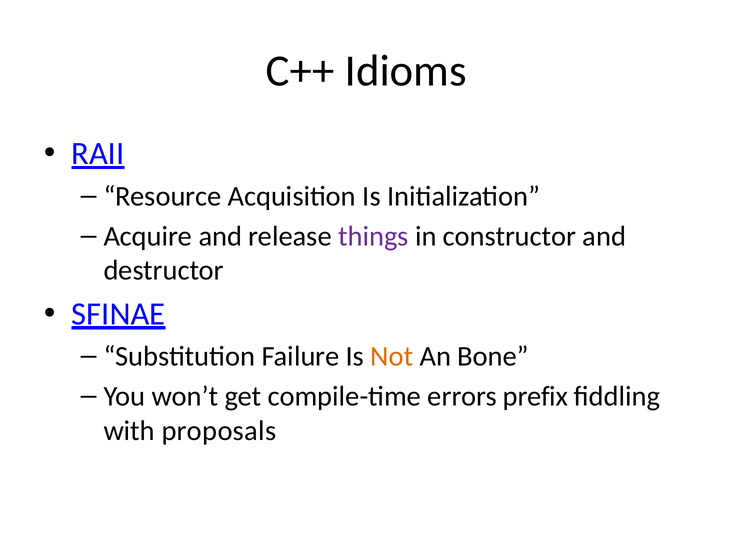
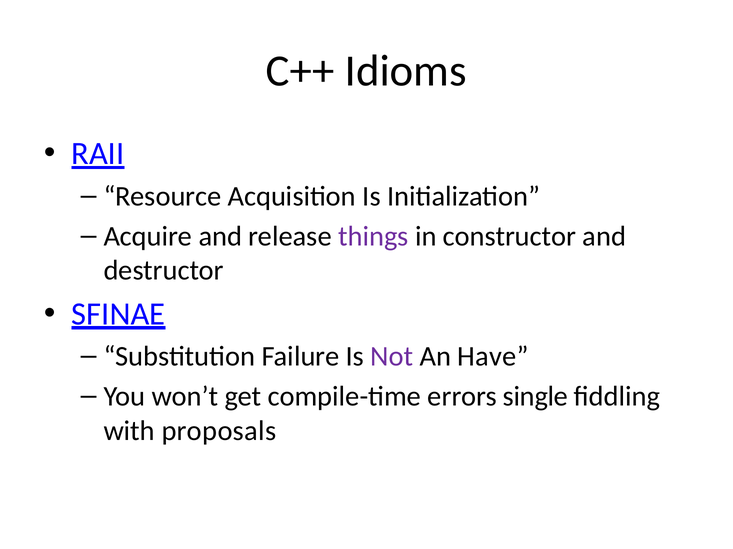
Not colour: orange -> purple (392, 357)
Bone: Bone -> Have (493, 357)
prefix: prefix -> single (535, 397)
